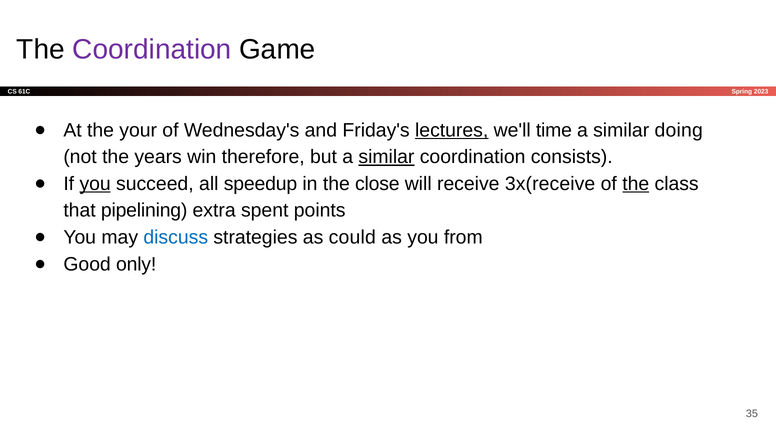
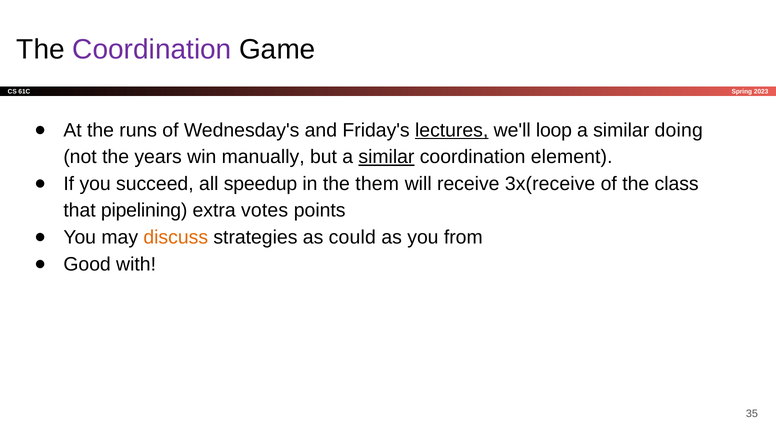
your: your -> runs (138, 130)
time: time -> loop (554, 130)
therefore: therefore -> manually (263, 157)
consists: consists -> element (572, 157)
you underline: present -> none (95, 184)
close: close -> them (377, 184)
the underline: present -> none (636, 184)
spent: spent -> votes (265, 210)
discuss colour: blue -> orange (176, 237)
only: only -> with (136, 264)
